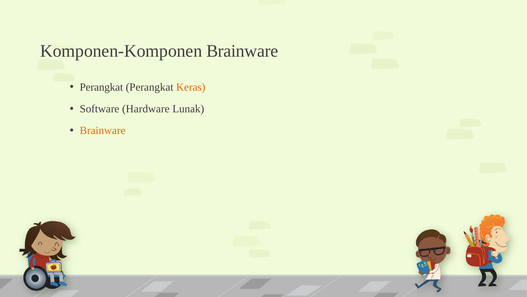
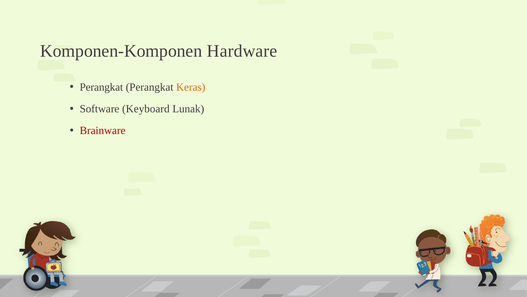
Komponen-Komponen Brainware: Brainware -> Hardware (242, 51)
Hardware: Hardware -> Keyboard (146, 109)
Brainware colour: orange -> red (103, 130)
